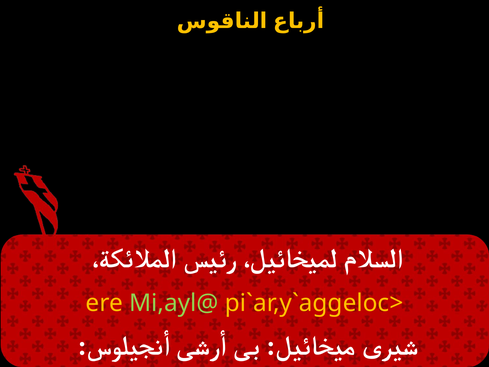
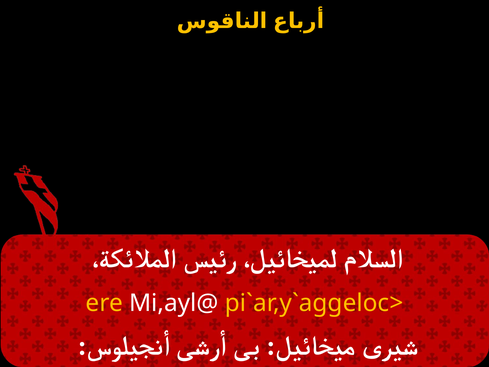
Mi,ayl@ colour: light green -> white (174, 303)
